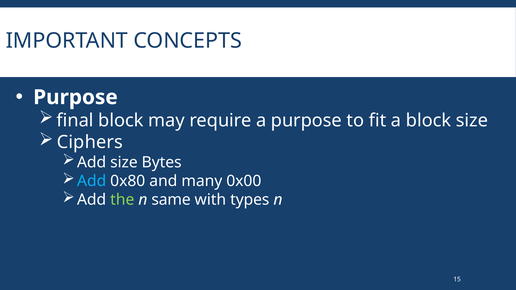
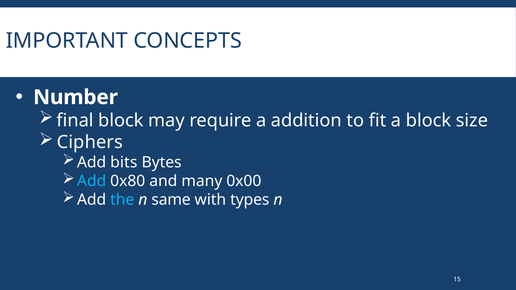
Purpose: Purpose -> Number (76, 97)
a purpose: purpose -> addition (306, 121)
Add size: size -> bits (124, 163)
the colour: light green -> light blue (122, 200)
